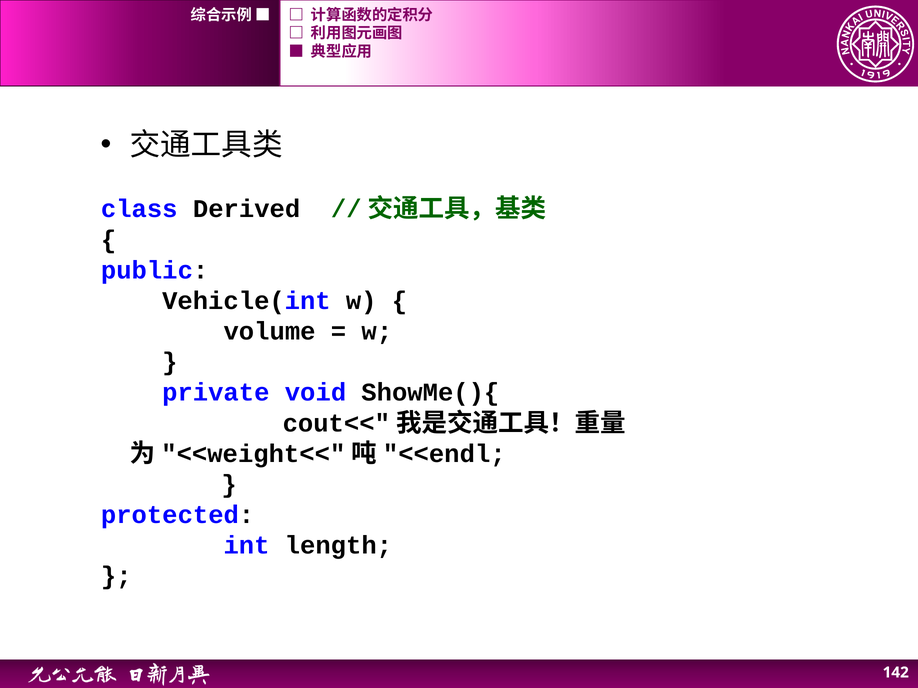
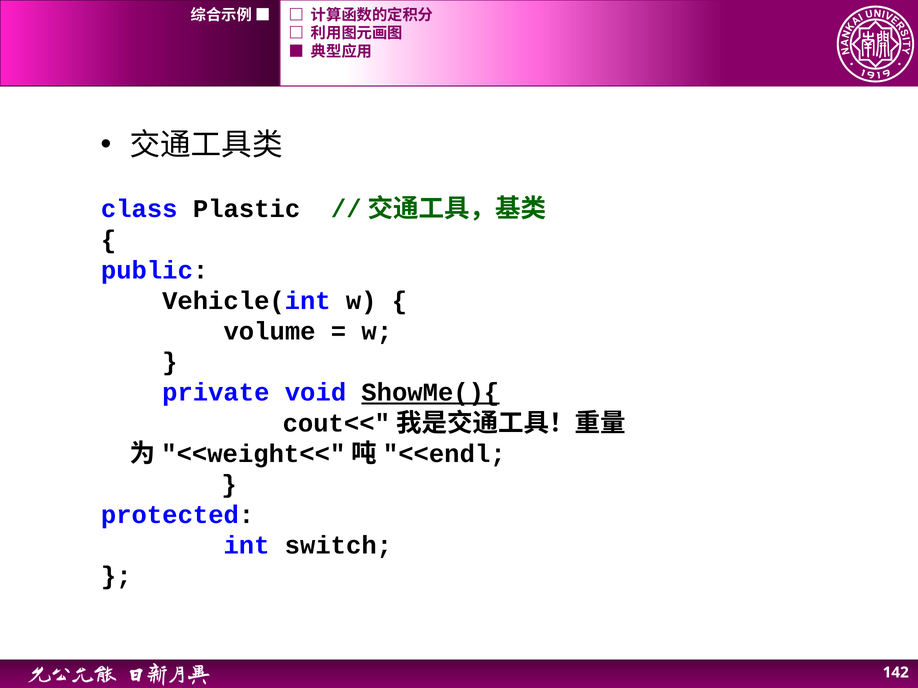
Derived: Derived -> Plastic (247, 209)
ShowMe(){ underline: none -> present (430, 393)
length: length -> switch (338, 546)
